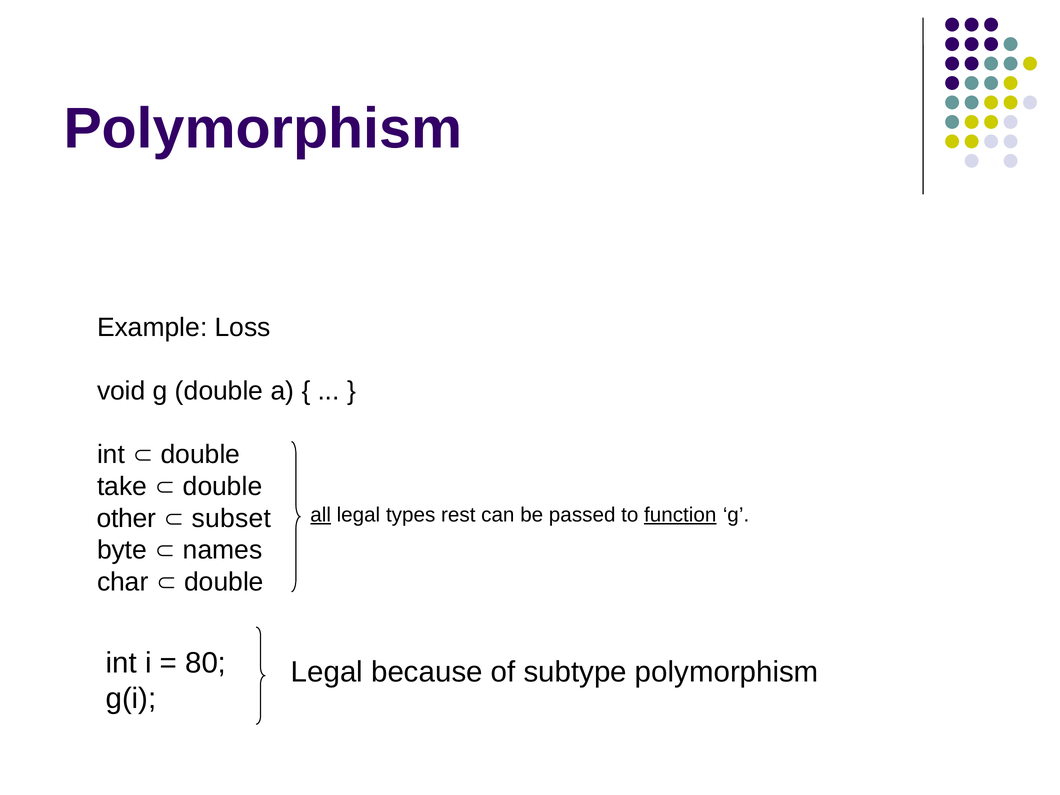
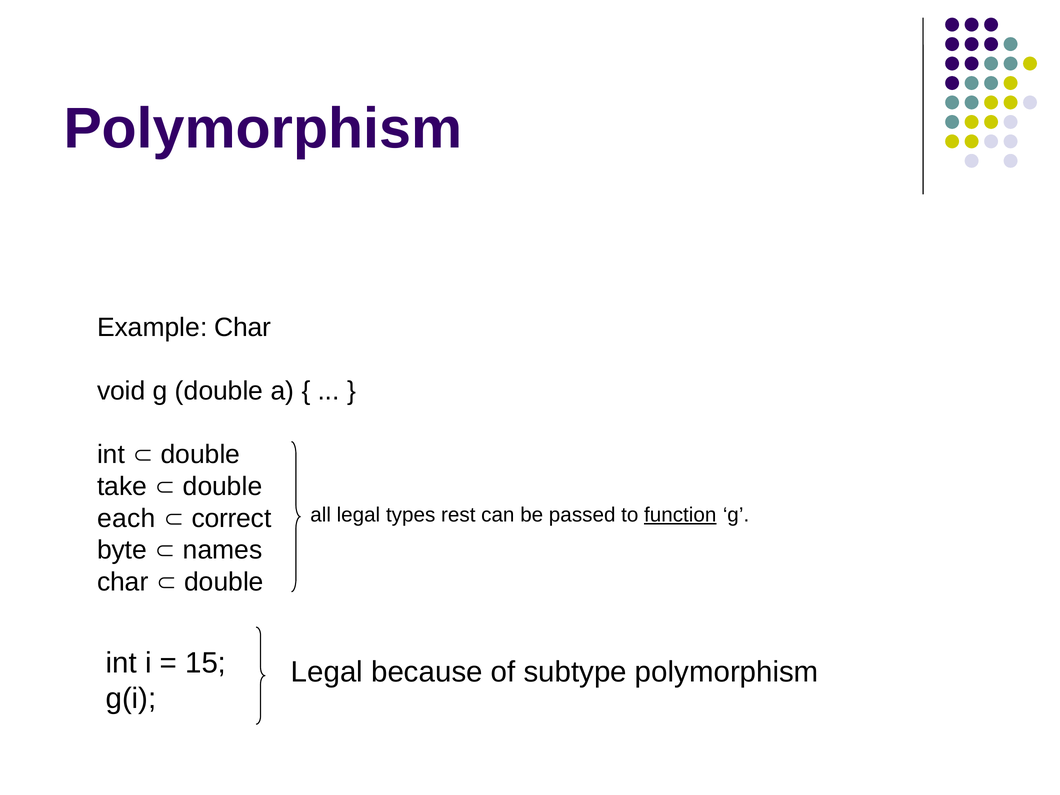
Example Loss: Loss -> Char (243, 327)
all underline: present -> none (321, 515)
other: other -> each (126, 518)
subset: subset -> correct (231, 518)
80: 80 -> 15 (206, 663)
